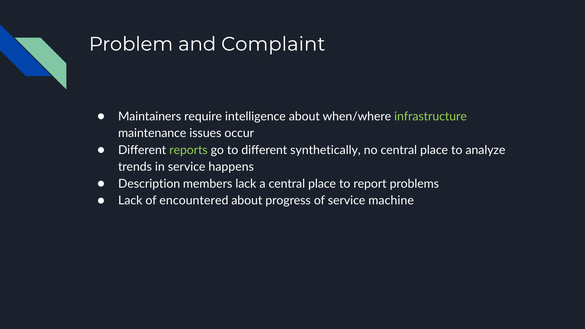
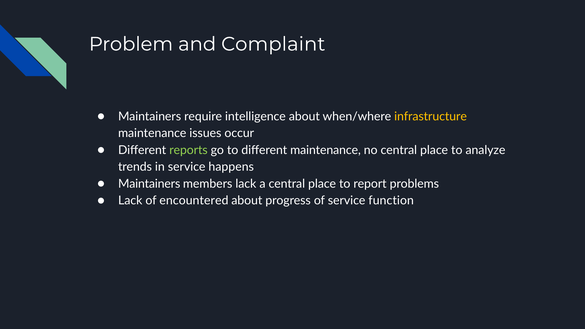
infrastructure colour: light green -> yellow (431, 116)
different synthetically: synthetically -> maintenance (325, 150)
Description: Description -> Maintainers (149, 184)
machine: machine -> function (391, 201)
